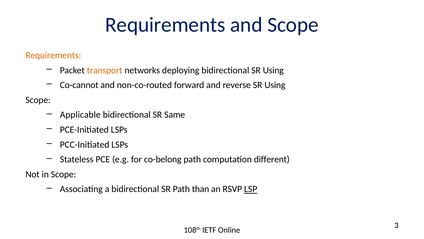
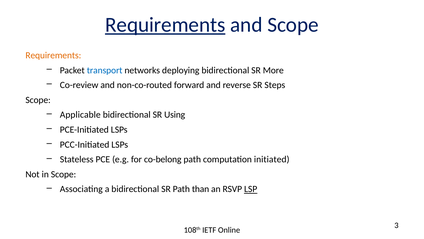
Requirements underline: none -> present (165, 25)
transport colour: orange -> blue (105, 70)
bidirectional SR Using: Using -> More (273, 70)
Co-cannot: Co-cannot -> Co-review (79, 85)
reverse SR Using: Using -> Steps (275, 85)
Same: Same -> Using (175, 115)
different: different -> initiated (272, 159)
